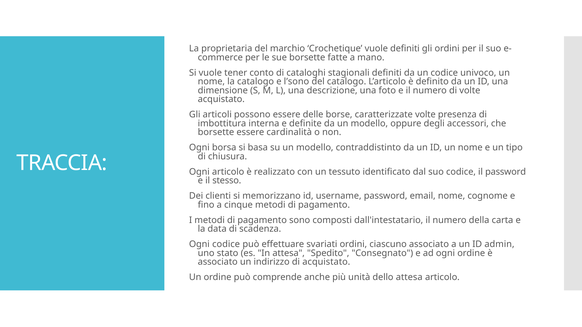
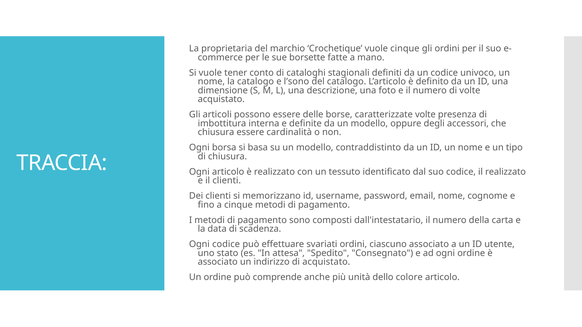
vuole definiti: definiti -> cinque (405, 49)
borsette: borsette -> chiusura (216, 132)
il password: password -> realizzato (506, 172)
il stesso: stesso -> clienti (227, 181)
admin: admin -> utente (500, 245)
dello attesa: attesa -> colore (409, 278)
